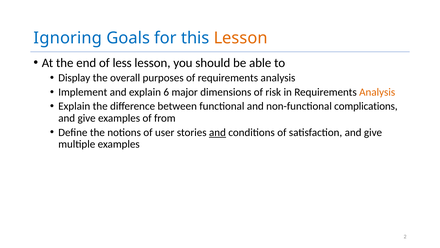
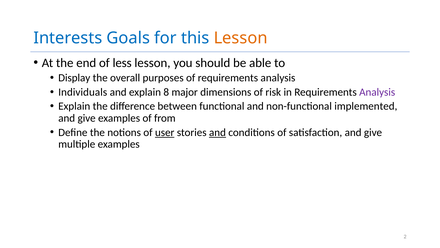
Ignoring: Ignoring -> Interests (68, 38)
Implement: Implement -> Individuals (83, 92)
6: 6 -> 8 (166, 92)
Analysis colour: orange -> purple (377, 92)
complications: complications -> implemented (366, 106)
user underline: none -> present (165, 132)
